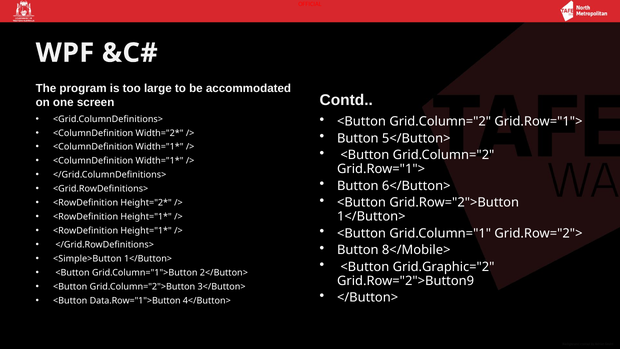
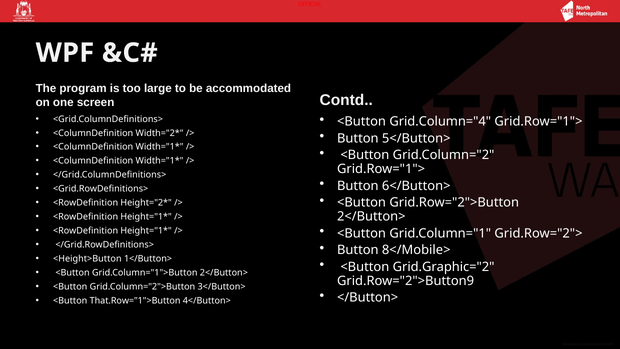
Grid.Column="2: Grid.Column="2 -> Grid.Column="4 (440, 122)
1</Button>: 1</Button> -> 2</Button> (371, 216)
<Simple>Button: <Simple>Button -> <Height>Button (87, 258)
Data.Row="1">Button: Data.Row="1">Button -> That.Row="1">Button (135, 300)
